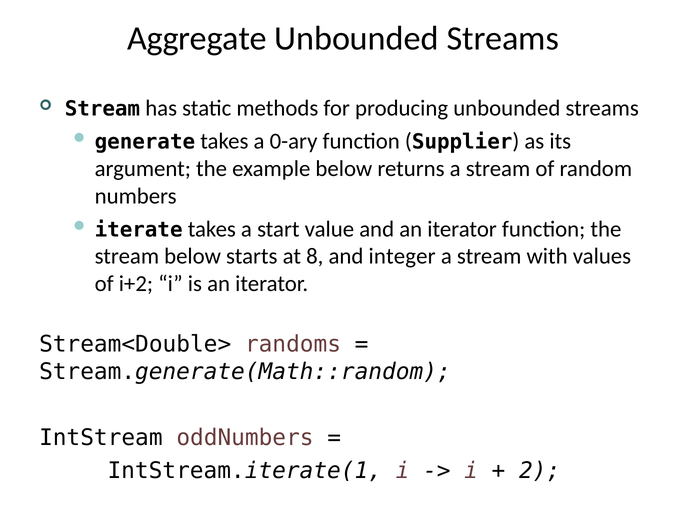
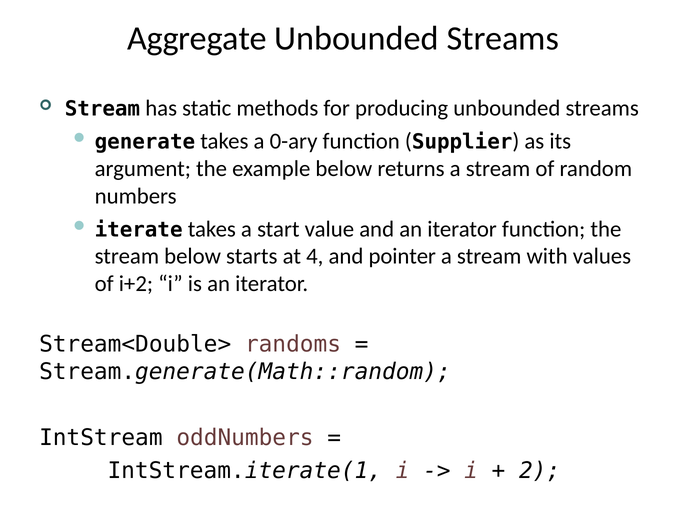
8: 8 -> 4 (315, 256)
integer: integer -> pointer (402, 256)
